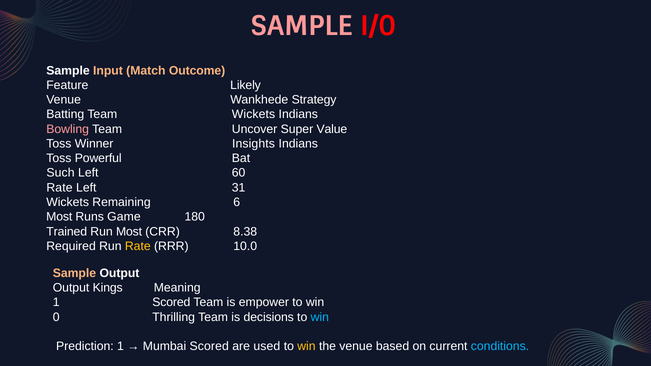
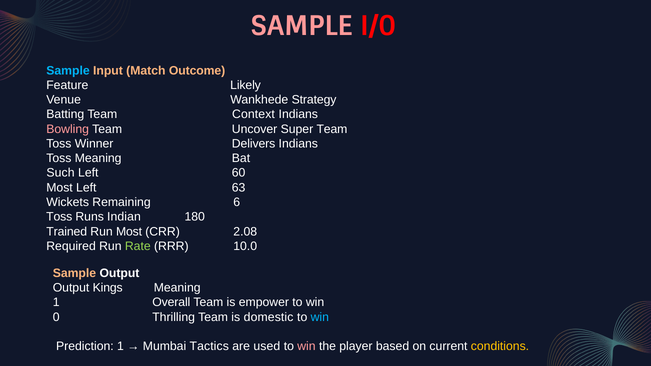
Sample colour: white -> light blue (68, 71)
Team Wickets: Wickets -> Context (253, 114)
Super Value: Value -> Team (332, 129)
Insights: Insights -> Delivers (254, 144)
Toss Powerful: Powerful -> Meaning (98, 158)
Rate: Rate -> Most (60, 188)
31: 31 -> 63 (239, 188)
Most: Most -> Toss (59, 217)
Game: Game -> Indian (124, 217)
8.38: 8.38 -> 2.08 (245, 232)
Rate colour: yellow -> light green (138, 246)
1 Scored: Scored -> Overall (171, 303)
decisions: decisions -> domestic (269, 317)
Mumbai Scored: Scored -> Tactics (209, 346)
win colour: yellow -> pink (306, 346)
the venue: venue -> player (356, 346)
conditions colour: light blue -> yellow (500, 346)
